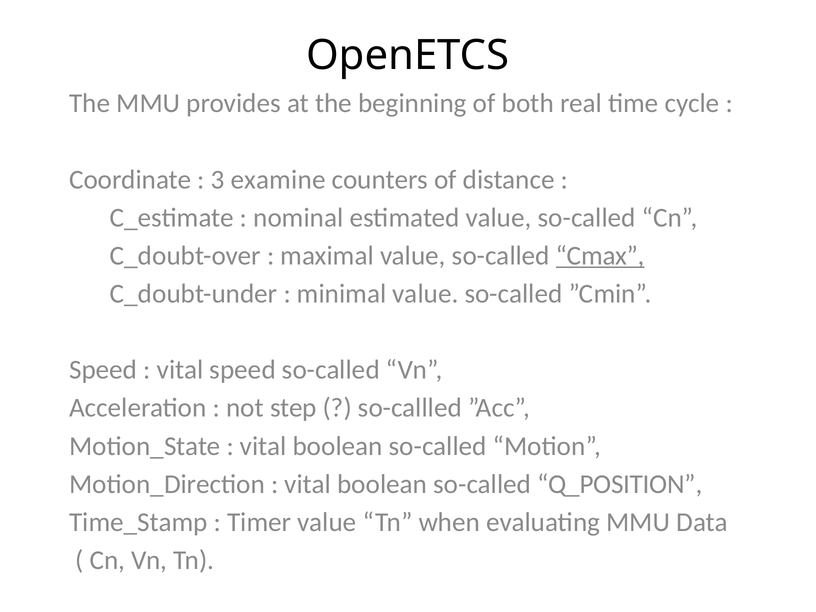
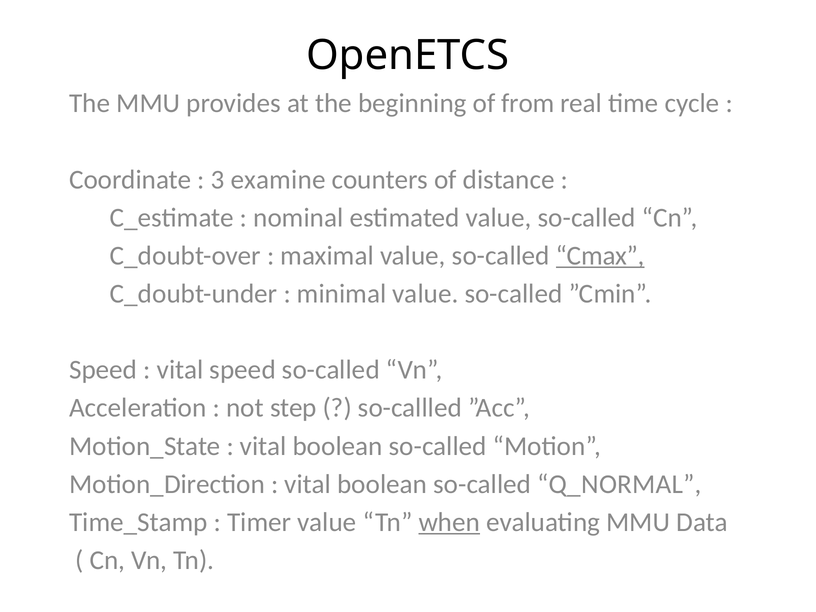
both: both -> from (528, 103)
Q_POSITION: Q_POSITION -> Q_NORMAL (620, 484)
when underline: none -> present (449, 522)
